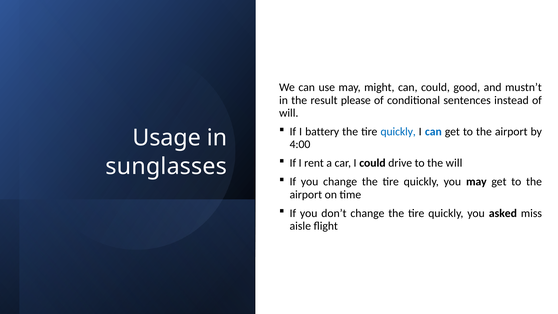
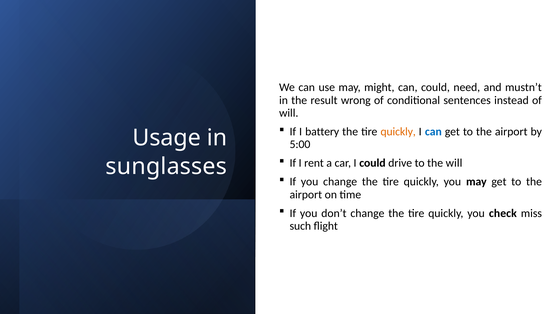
good: good -> need (467, 87)
please: please -> wrong (356, 100)
quickly colour: blue -> orange (398, 132)
4:00: 4:00 -> 5:00 (300, 144)
asked: asked -> check (503, 213)
aisle: aisle -> such (300, 226)
